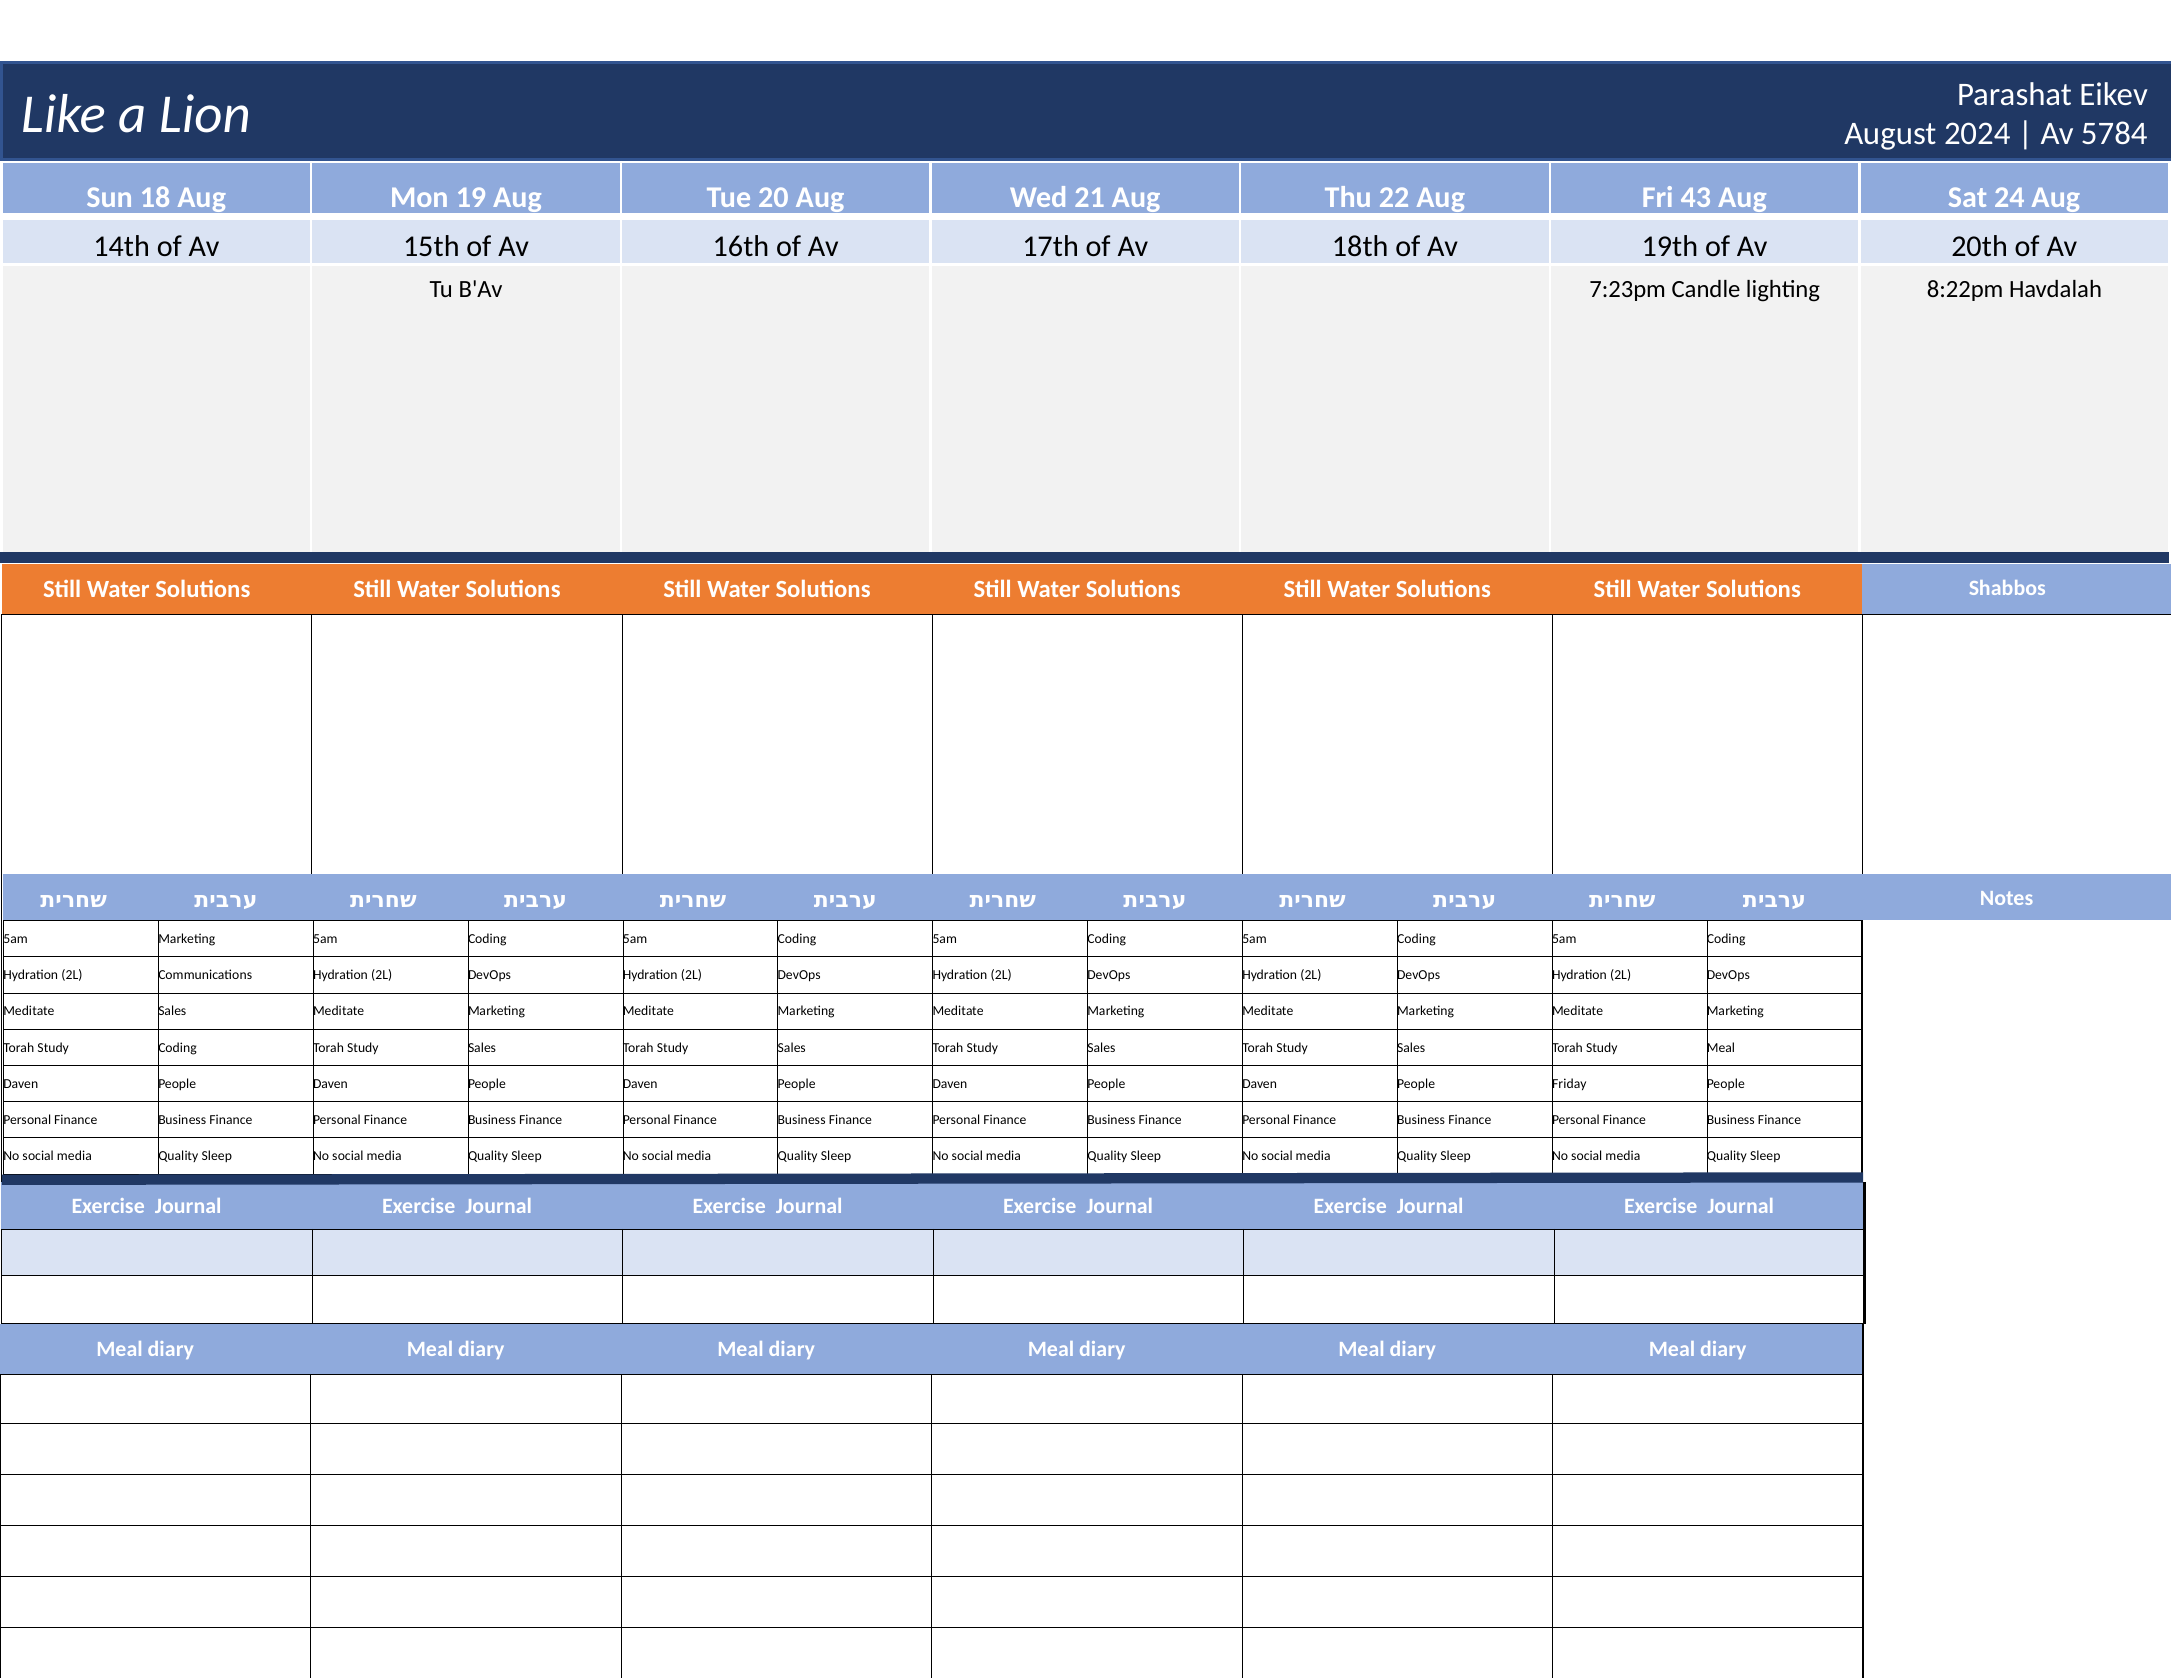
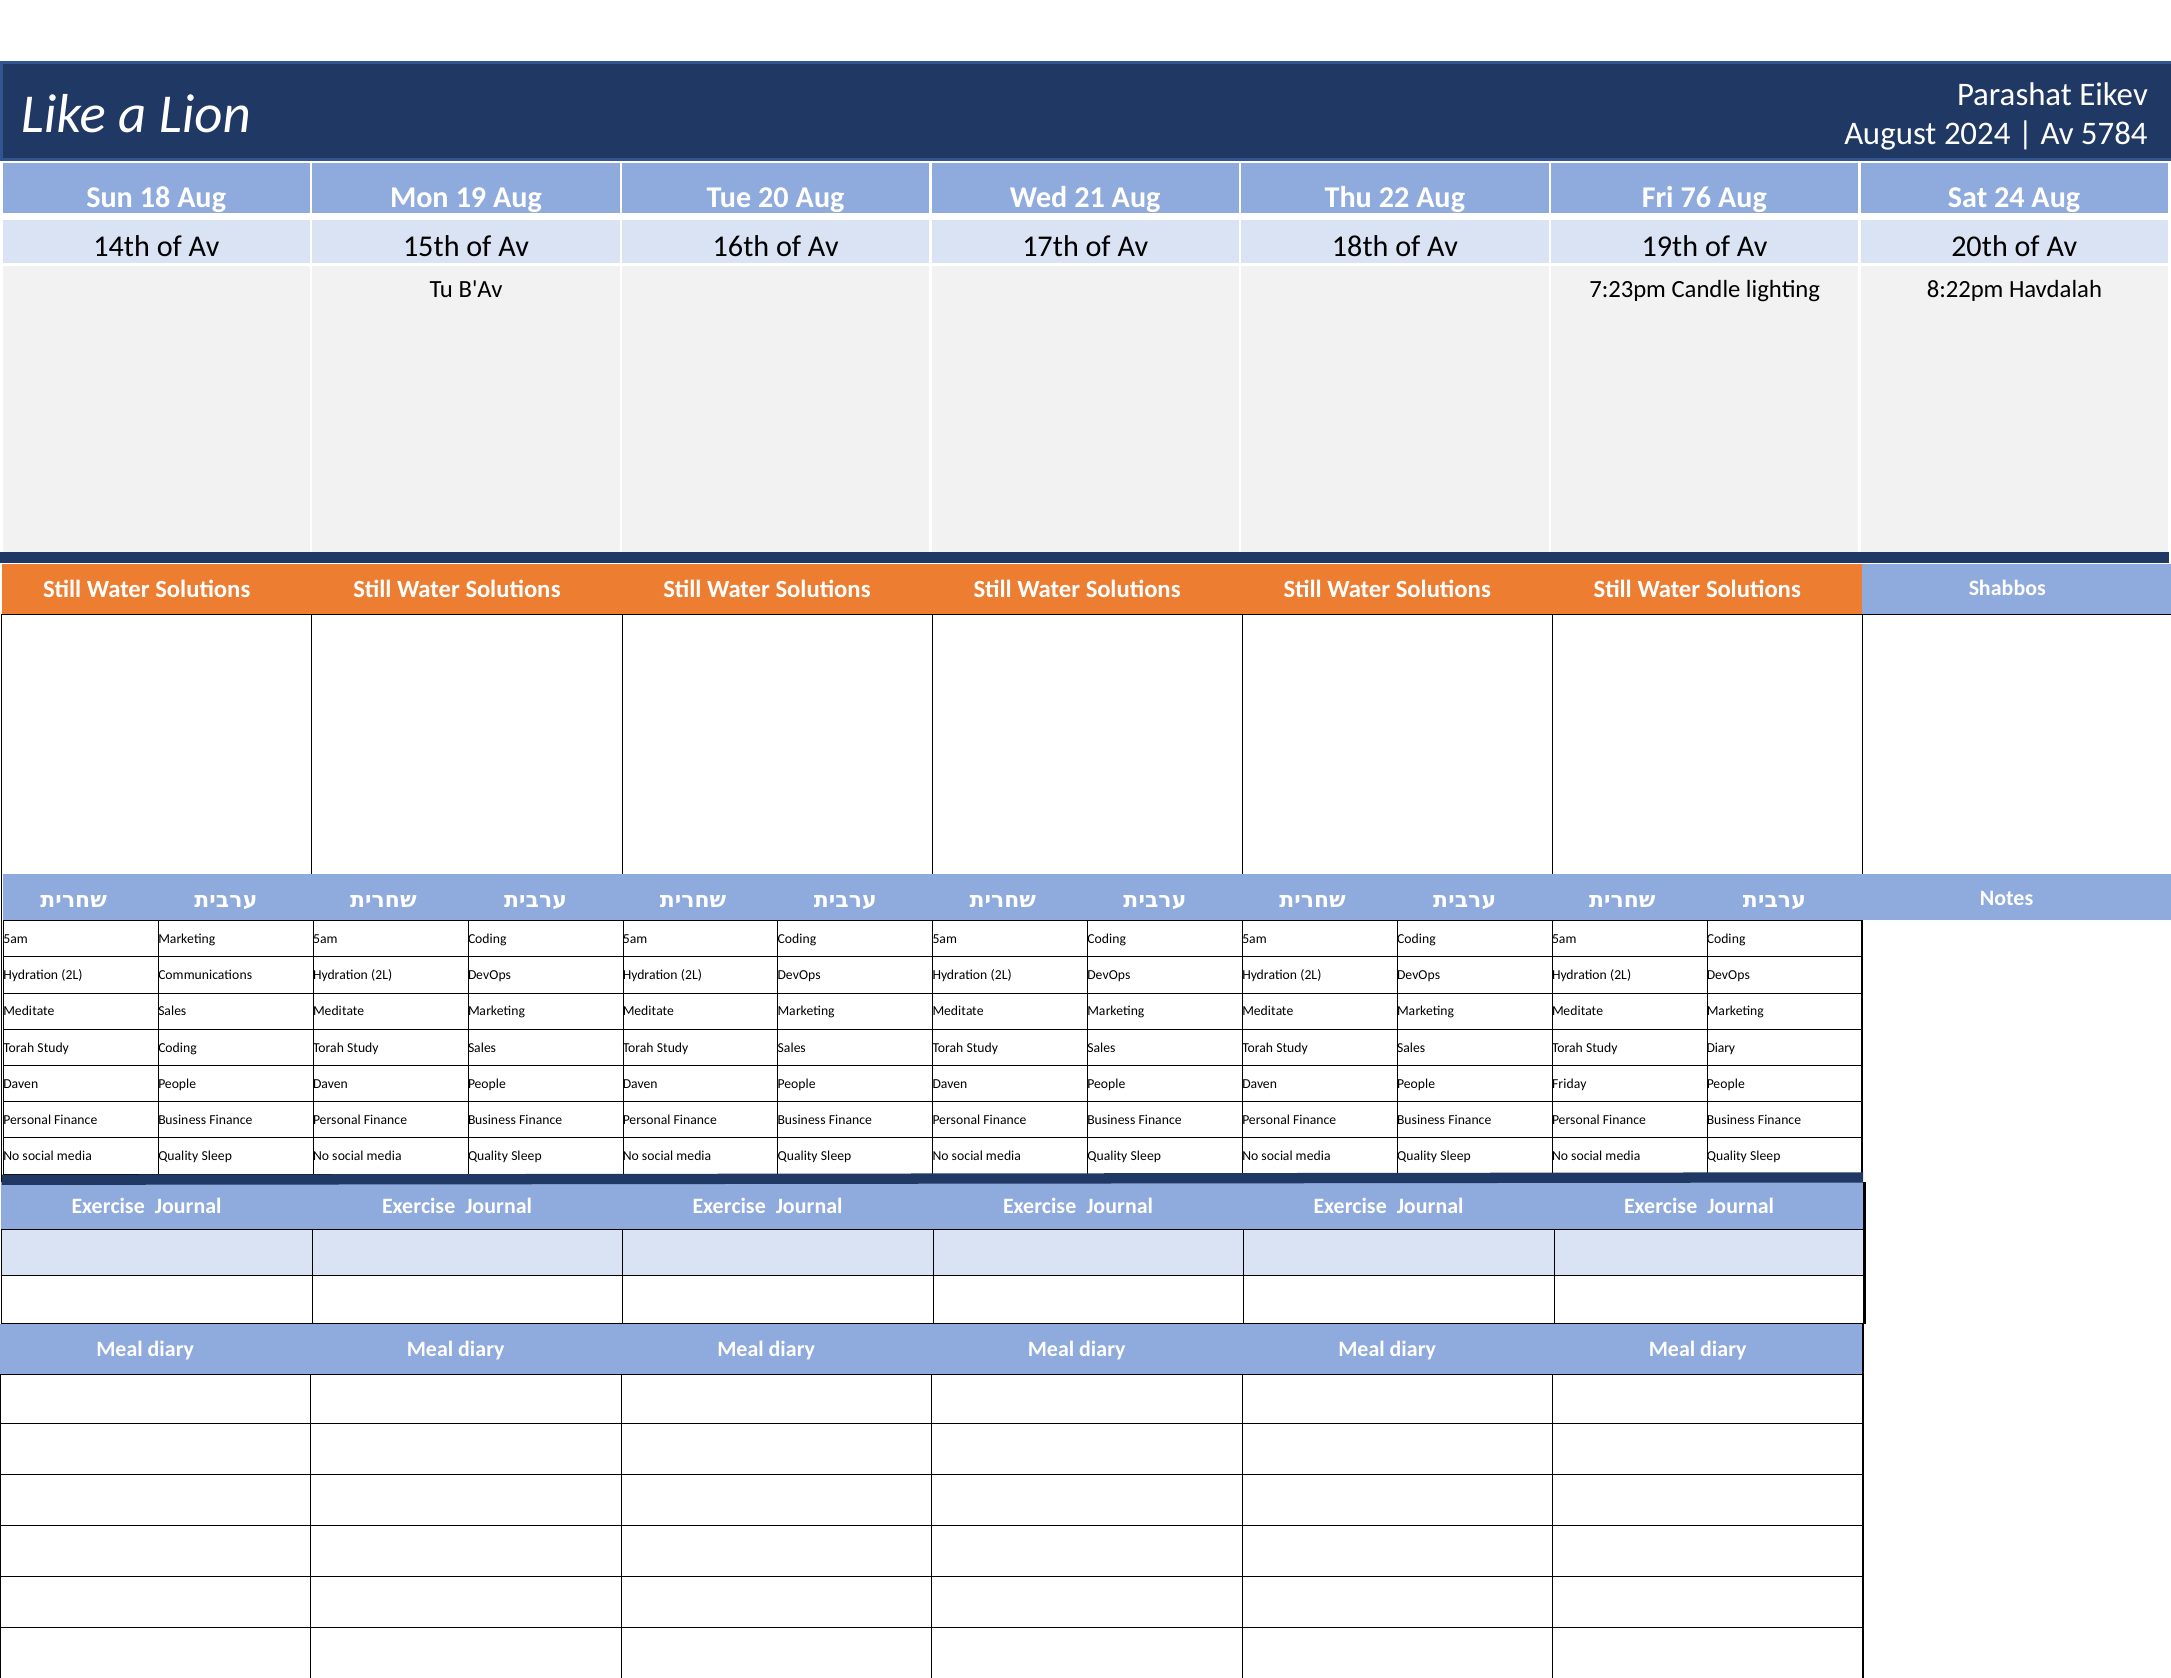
43: 43 -> 76 (1696, 198)
Study Meal: Meal -> Diary (1721, 1047)
